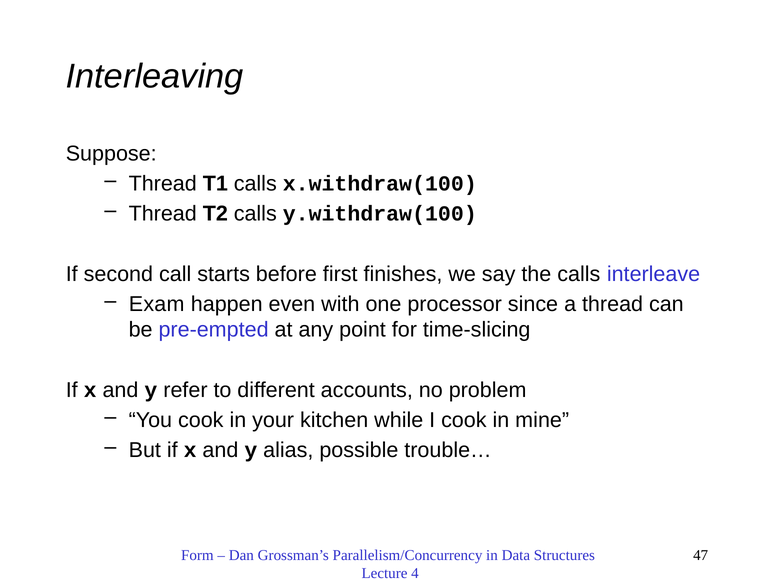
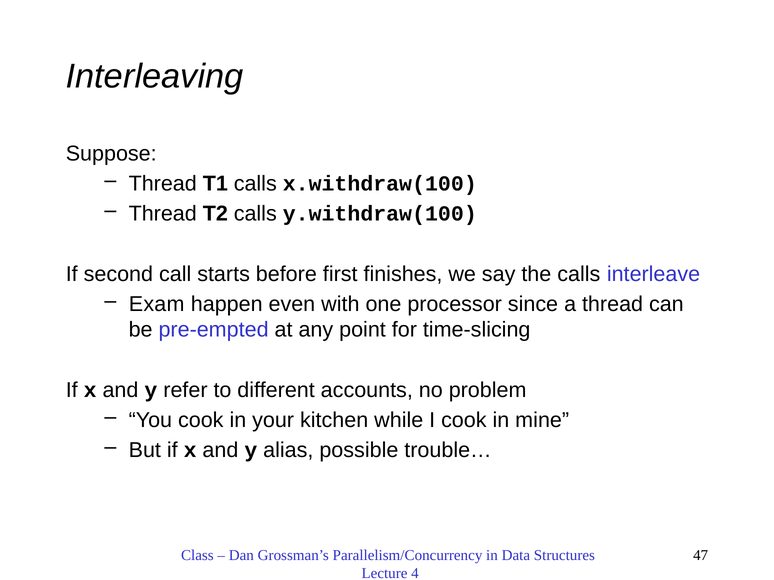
Form: Form -> Class (197, 556)
